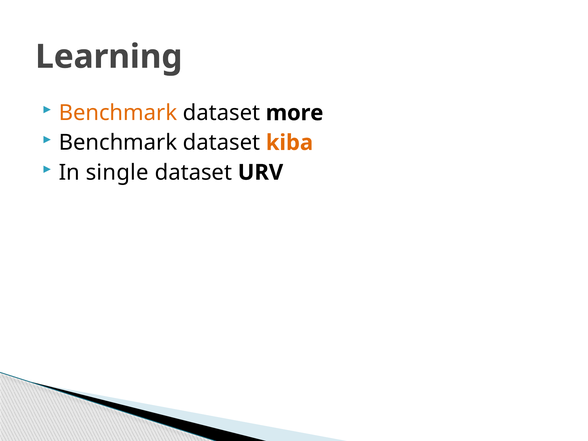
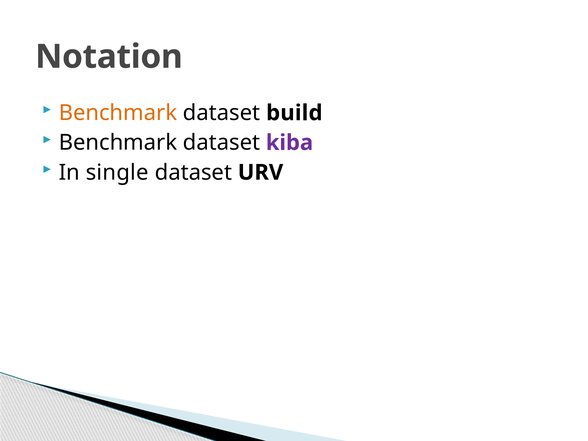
Learning: Learning -> Notation (109, 57)
more: more -> build (294, 113)
kiba colour: orange -> purple (289, 143)
